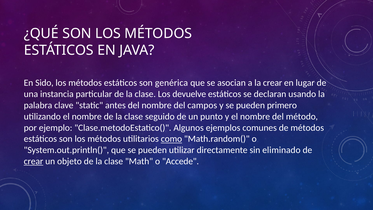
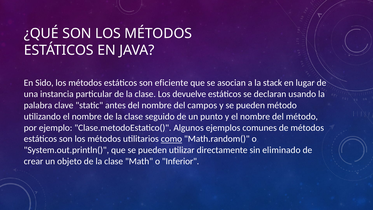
genérica: genérica -> eficiente (171, 83)
la crear: crear -> stack (273, 83)
pueden primero: primero -> método (282, 105)
crear underline: present -> none (33, 161)
Accede: Accede -> Inferior (181, 161)
